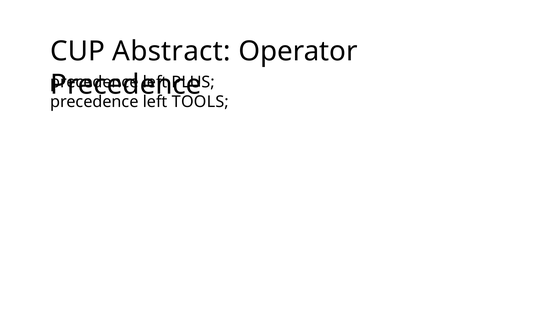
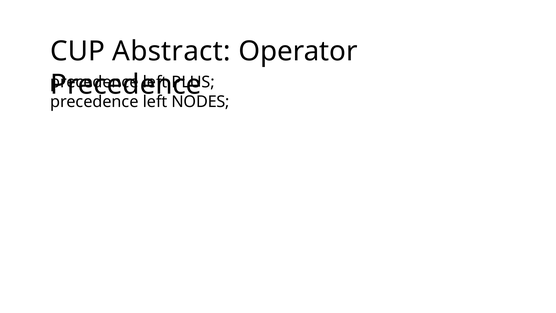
TOOLS: TOOLS -> NODES (201, 102)
